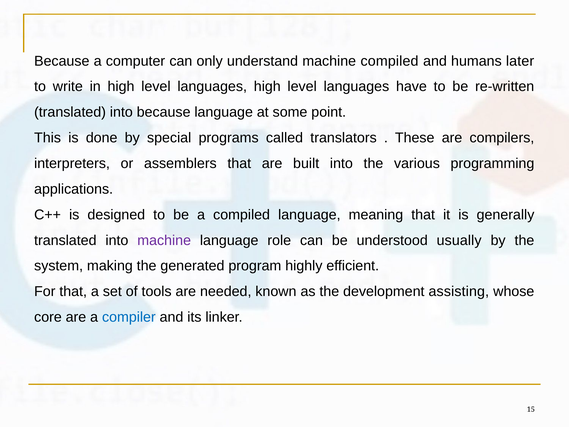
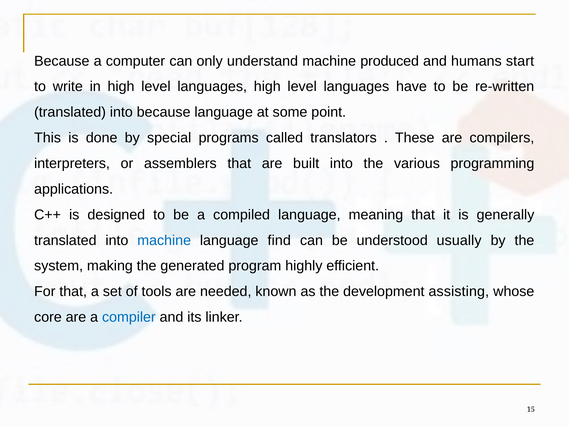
machine compiled: compiled -> produced (390, 61)
later: later -> start (520, 61)
machine colour: purple -> blue (164, 240)
role: role -> find (279, 240)
